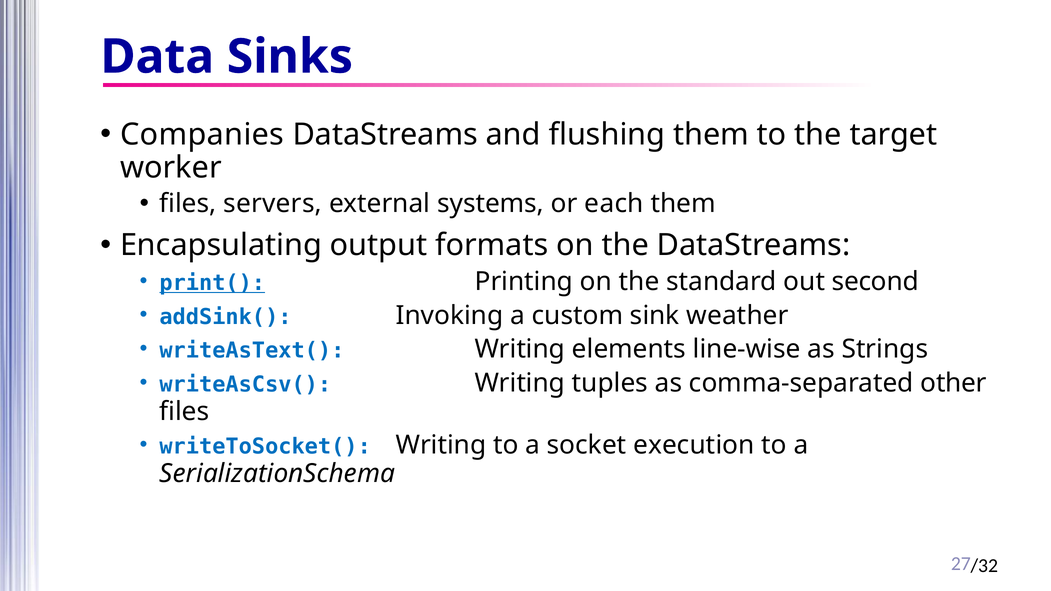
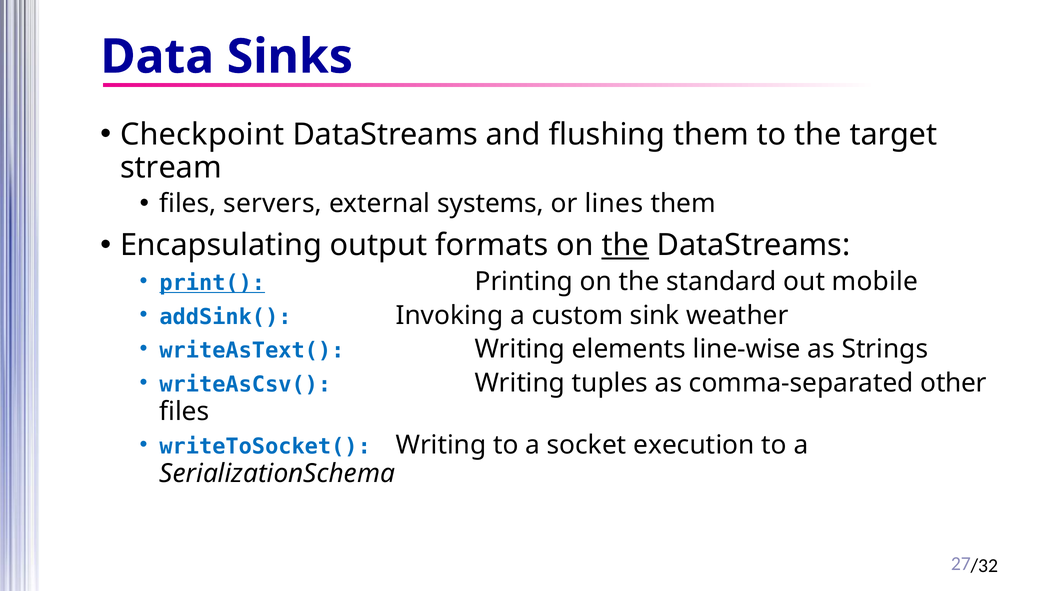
Companies: Companies -> Checkpoint (202, 135)
worker: worker -> stream (171, 168)
each: each -> lines (614, 204)
the underline: none -> present (625, 245)
second: second -> mobile (875, 282)
